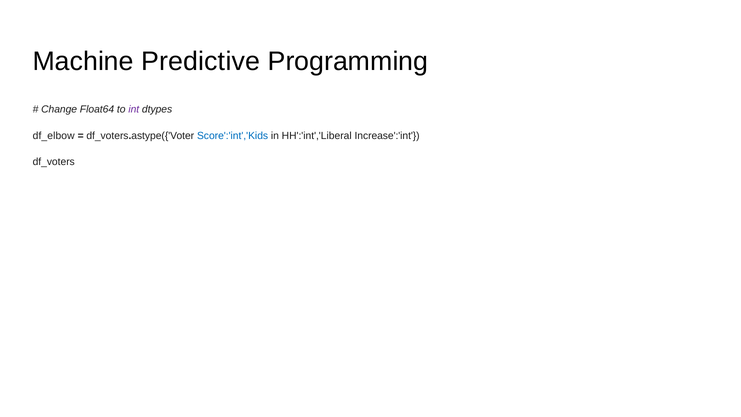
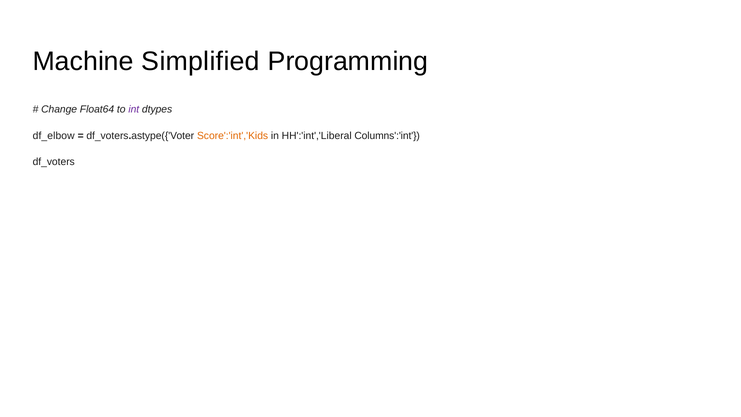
Predictive: Predictive -> Simplified (201, 61)
Score':'int','Kids colour: blue -> orange (233, 136)
Increase':'int: Increase':'int -> Columns':'int (387, 136)
